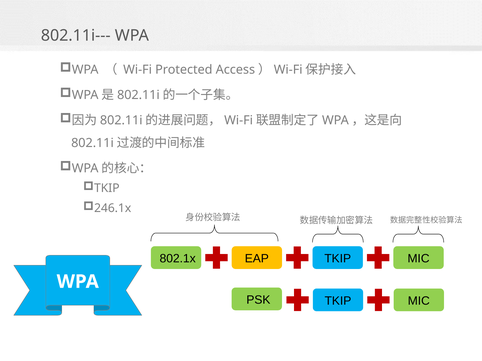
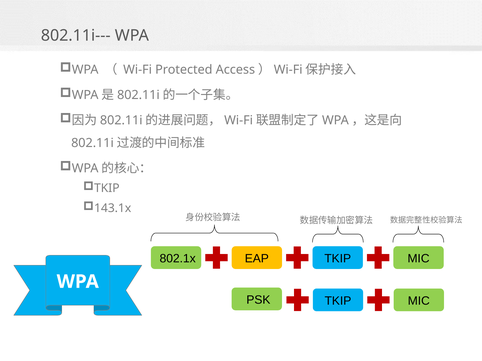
246.1x: 246.1x -> 143.1x (113, 208)
